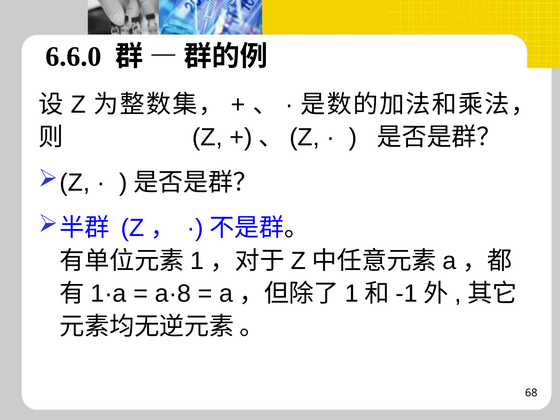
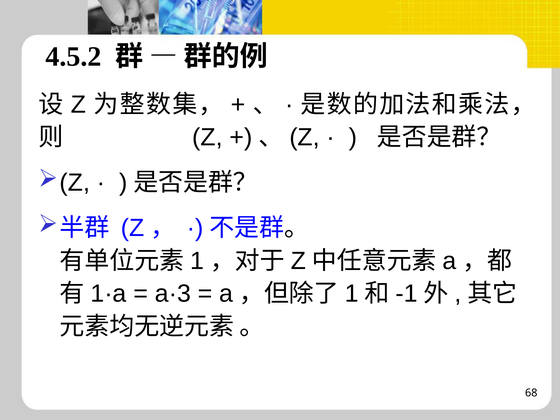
6.6.0: 6.6.0 -> 4.5.2 (74, 57)
a·8: a·8 -> a·3 (173, 294)
